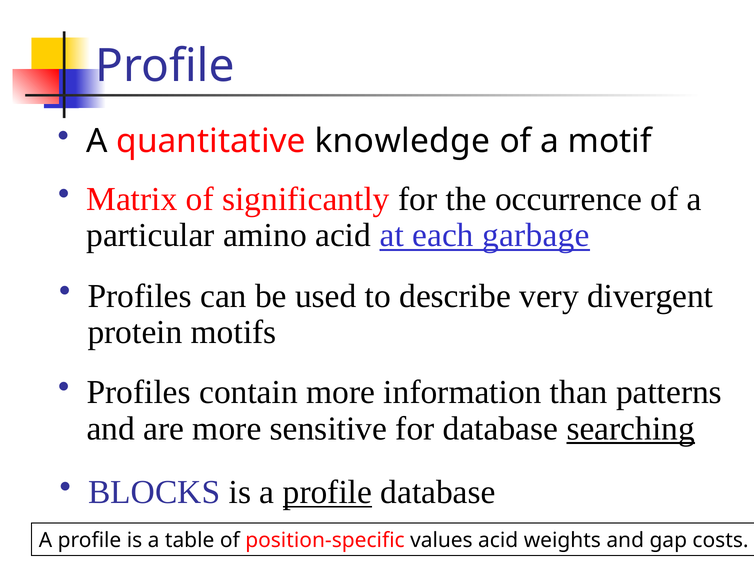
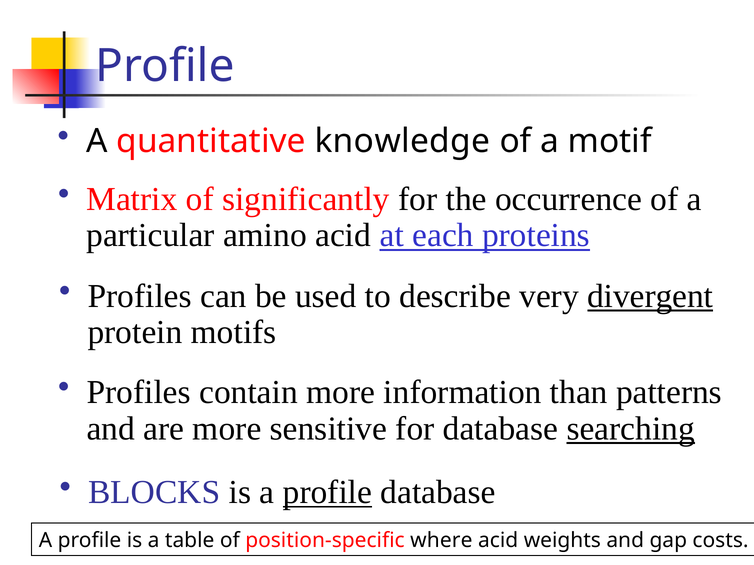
garbage: garbage -> proteins (536, 235)
divergent underline: none -> present (650, 296)
values: values -> where (441, 541)
